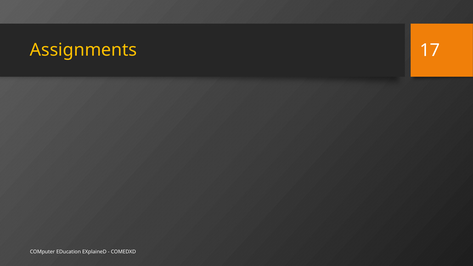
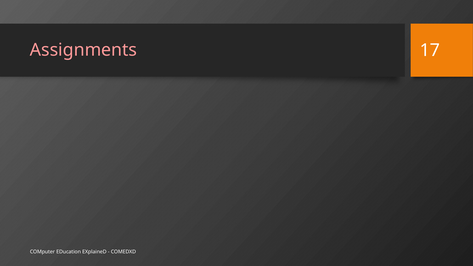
Assignments colour: yellow -> pink (84, 50)
